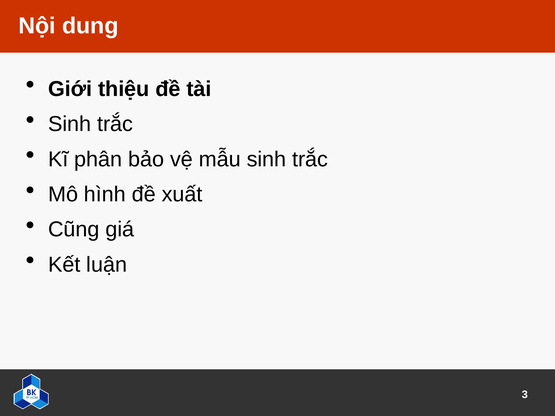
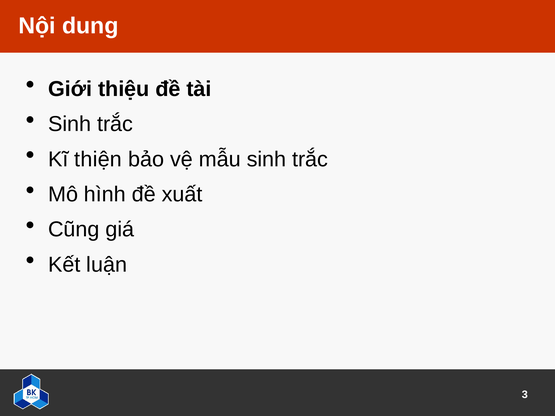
phân: phân -> thiện (98, 159)
